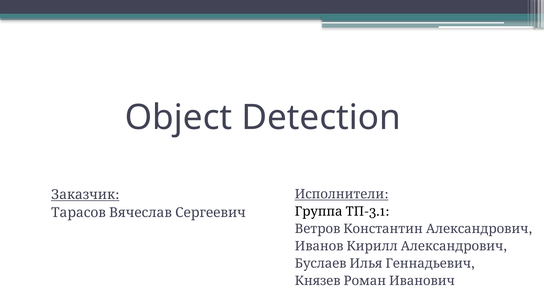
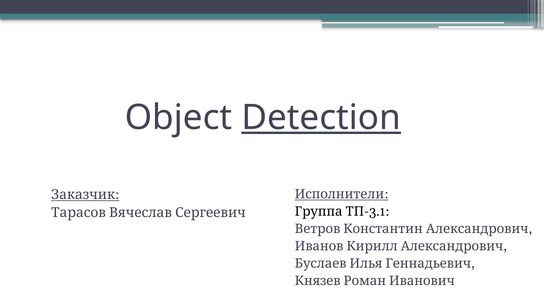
Detection underline: none -> present (321, 118)
